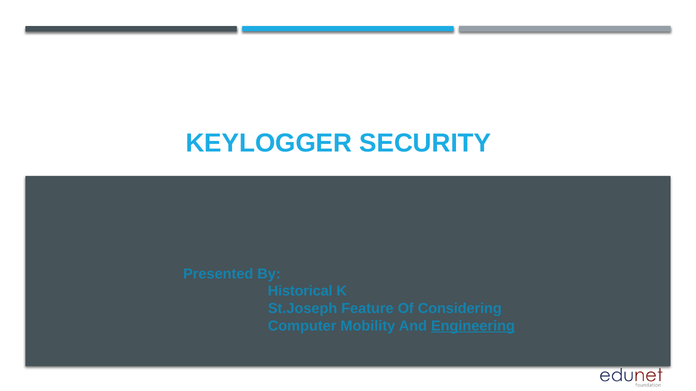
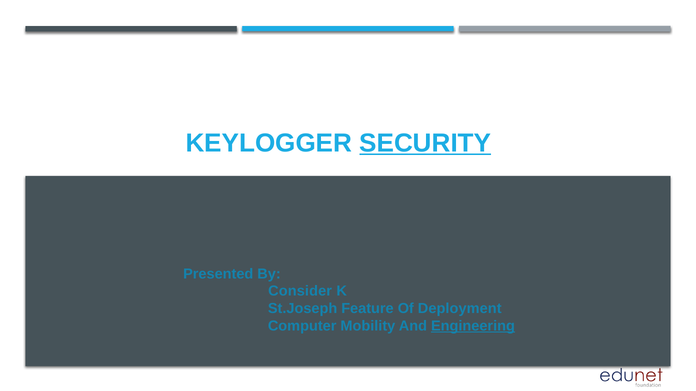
SECURITY underline: none -> present (425, 143)
Historical: Historical -> Consider (300, 292)
Considering: Considering -> Deployment (460, 309)
